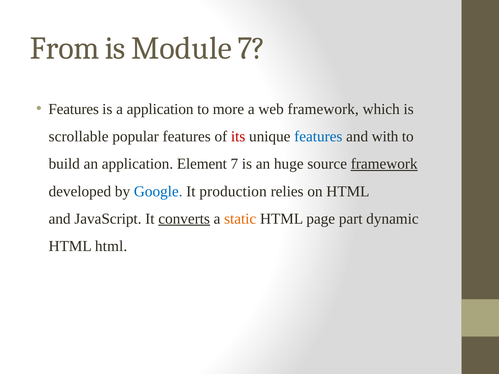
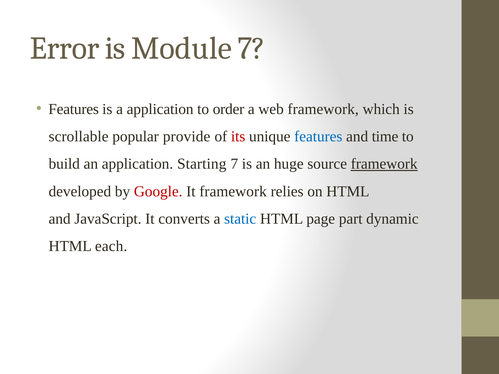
From: From -> Error (65, 48)
more: more -> order (229, 109)
popular features: features -> provide (187, 137)
with: with -> time (385, 137)
Element: Element -> Starting (202, 164)
Google colour: blue -> red (158, 191)
It production: production -> framework (233, 191)
converts underline: present -> none (184, 219)
static colour: orange -> blue (240, 219)
HTML html: html -> each (111, 246)
